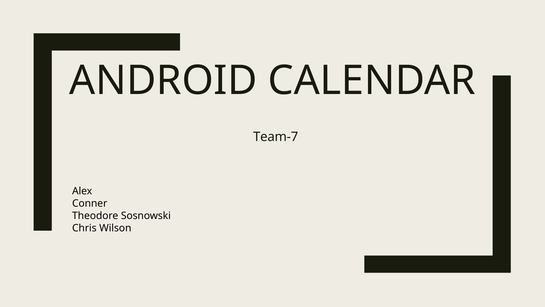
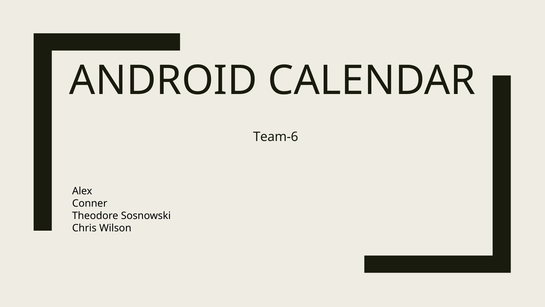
Team-7: Team-7 -> Team-6 (276, 137)
